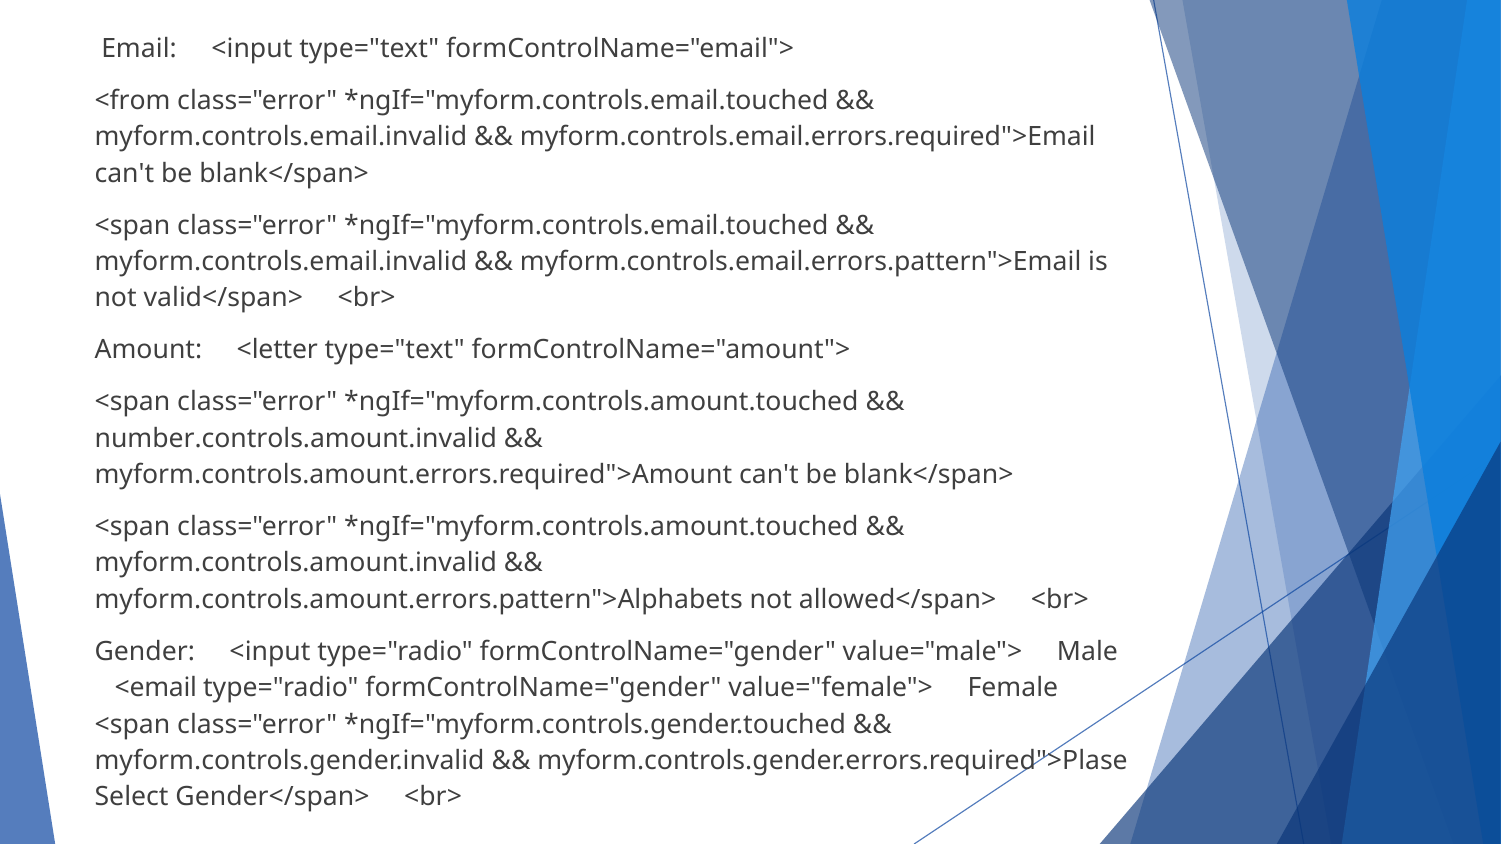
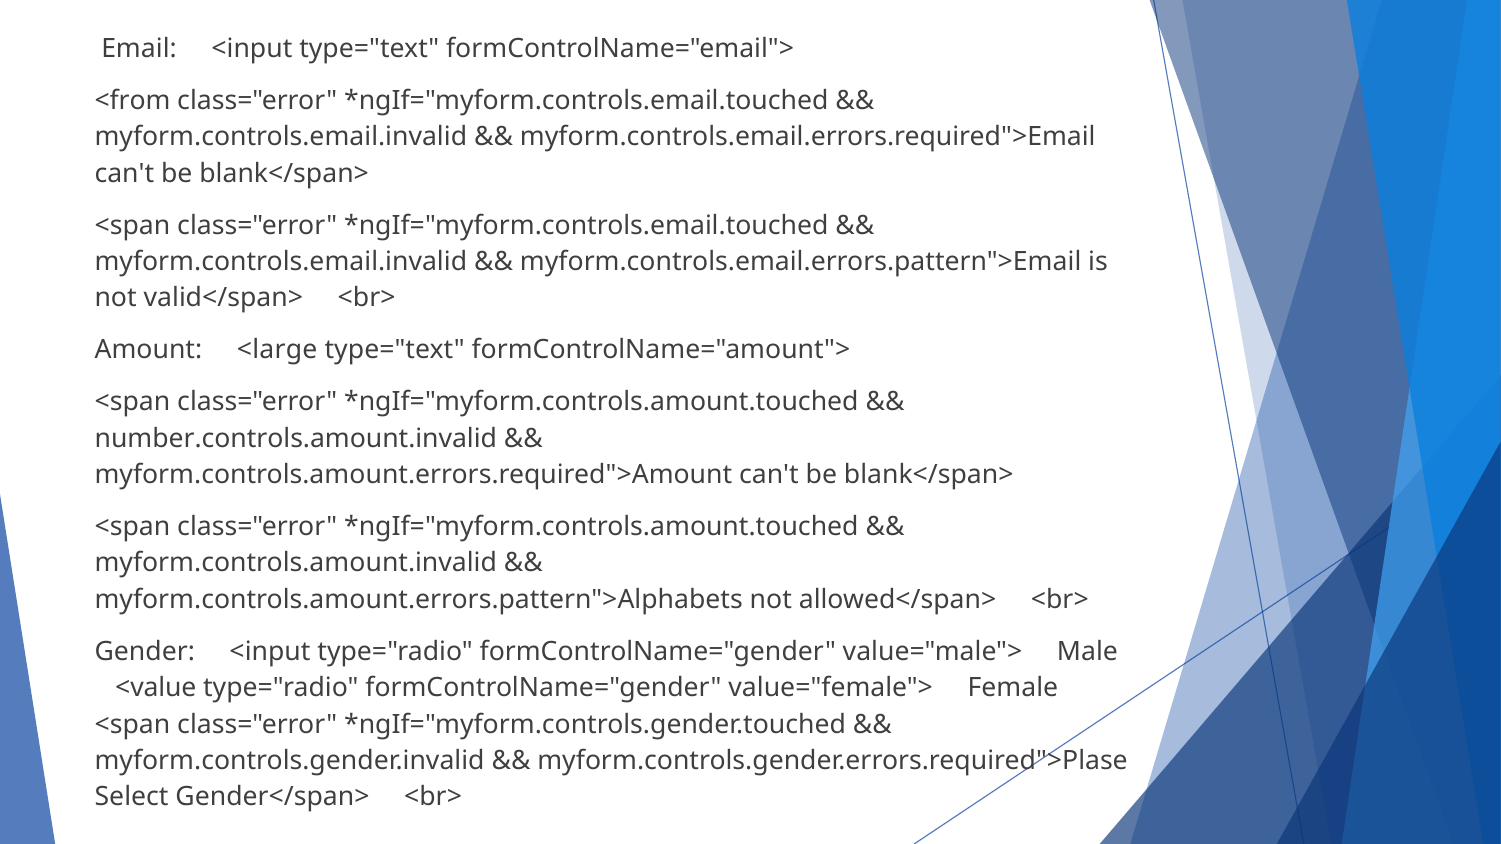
<letter: <letter -> <large (277, 350)
<email: <email -> <value (156, 688)
